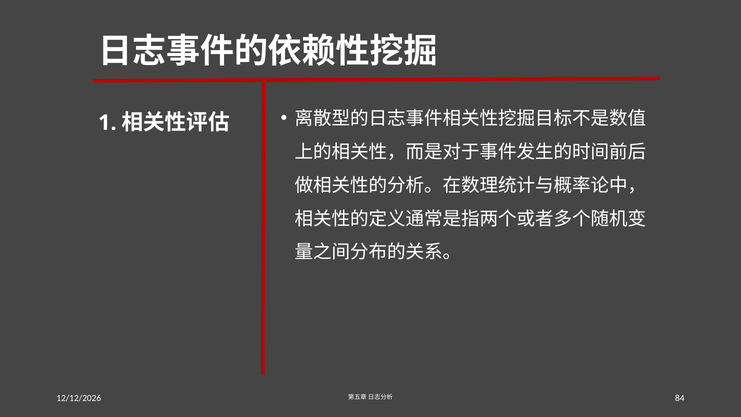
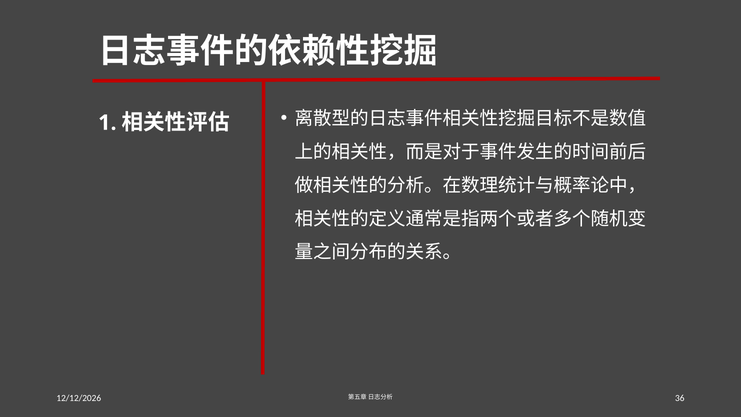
84: 84 -> 36 (680, 398)
